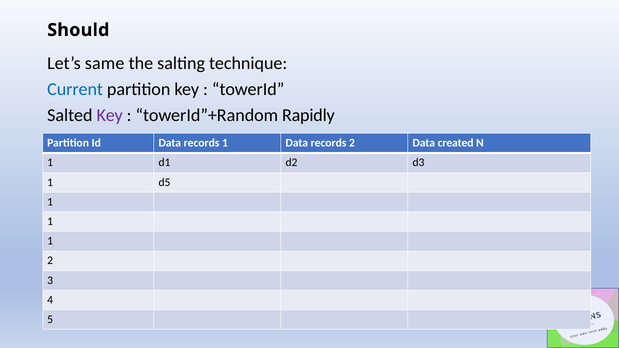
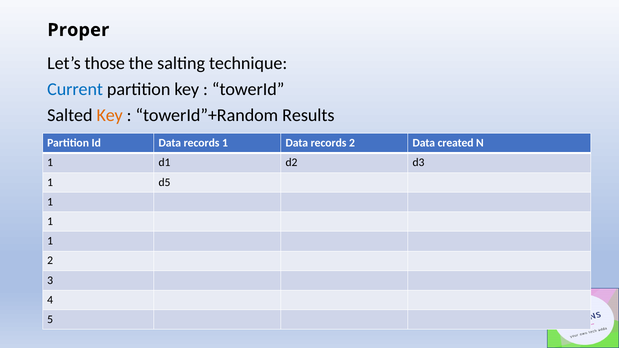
Should: Should -> Proper (78, 30)
same: same -> those (105, 63)
Key colour: purple -> orange (110, 115)
Rapidly: Rapidly -> Results (308, 115)
